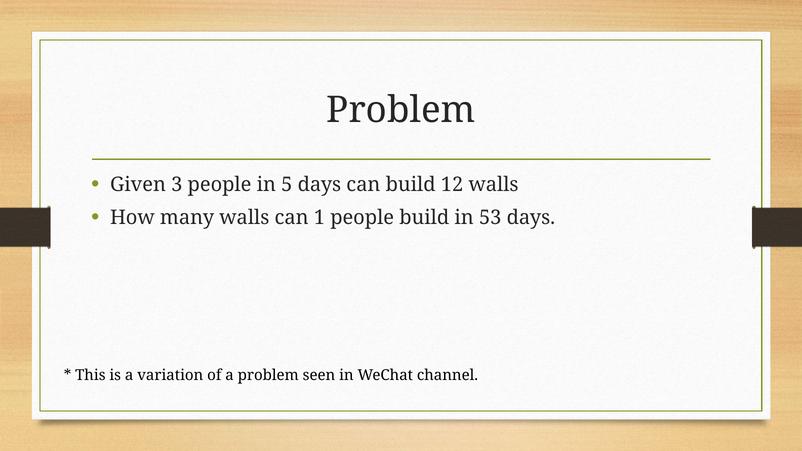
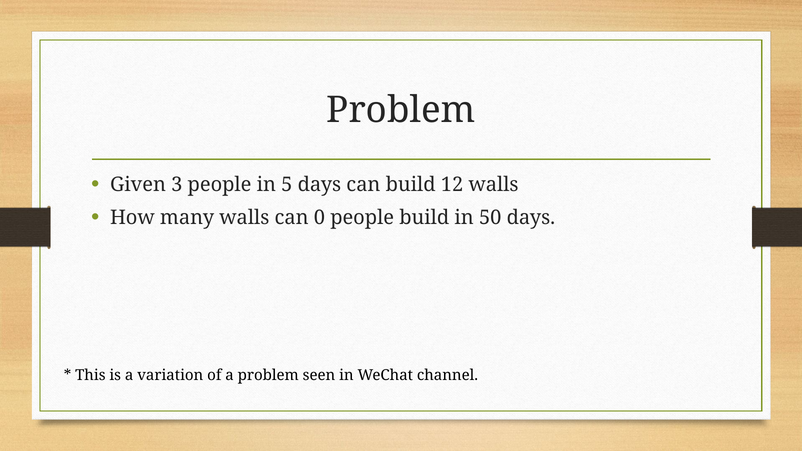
1: 1 -> 0 (319, 218)
53: 53 -> 50 (490, 218)
